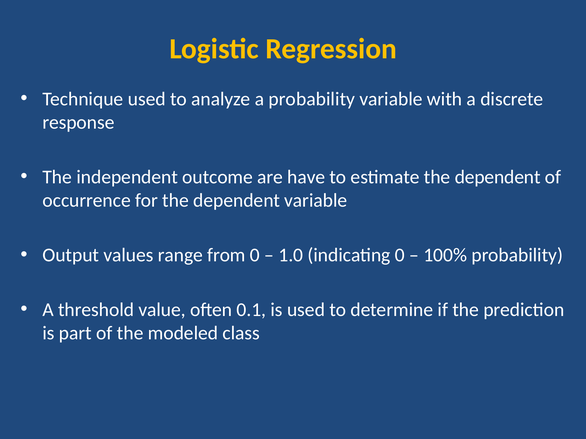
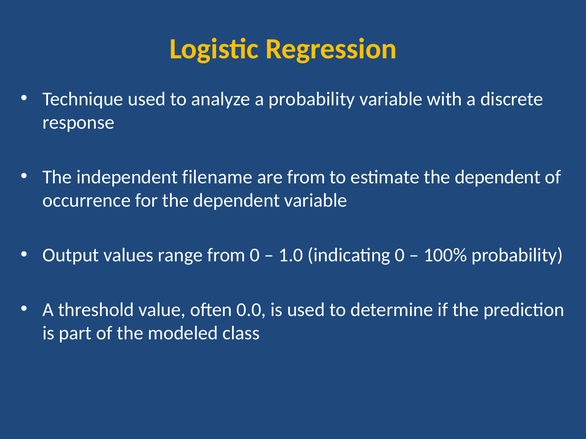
outcome: outcome -> filename (217, 177)
are have: have -> from (306, 177)
0.1: 0.1 -> 0.0 (251, 310)
